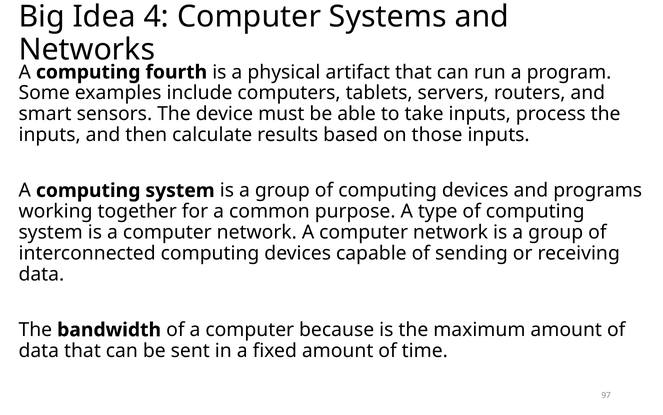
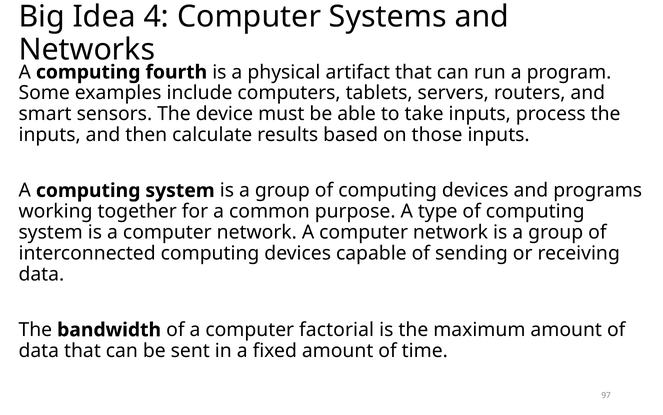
because: because -> factorial (337, 329)
